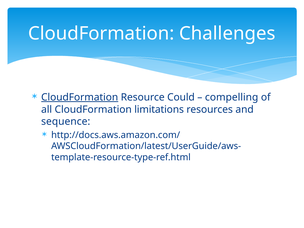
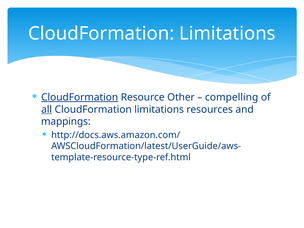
Challenges: Challenges -> Limitations (227, 33)
Could: Could -> Other (181, 97)
all underline: none -> present (47, 109)
sequence: sequence -> mappings (66, 122)
